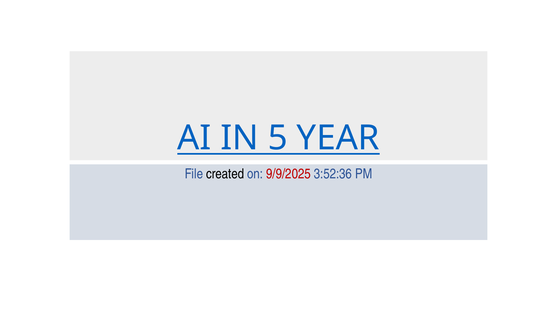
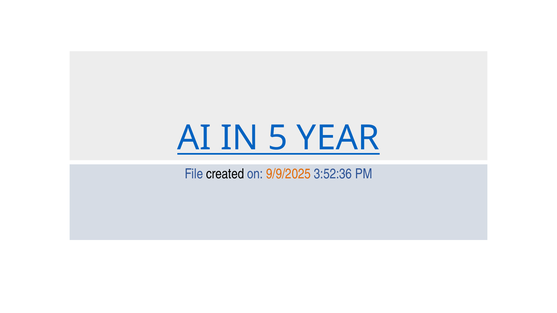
9/9/2025 colour: red -> orange (289, 174)
